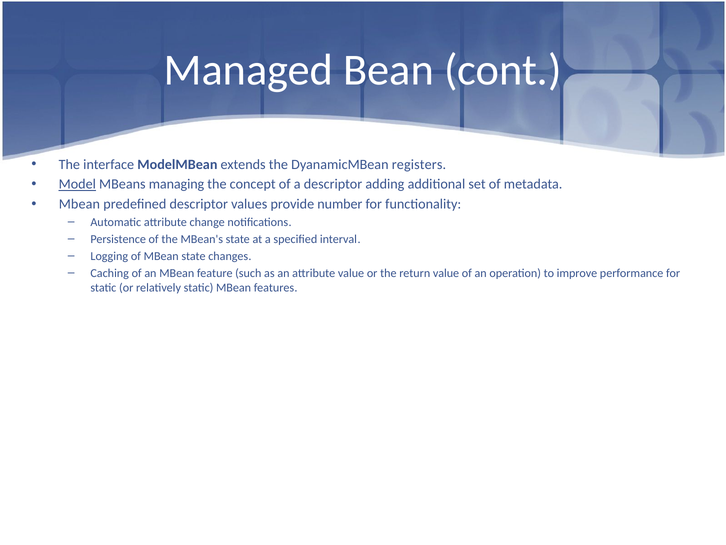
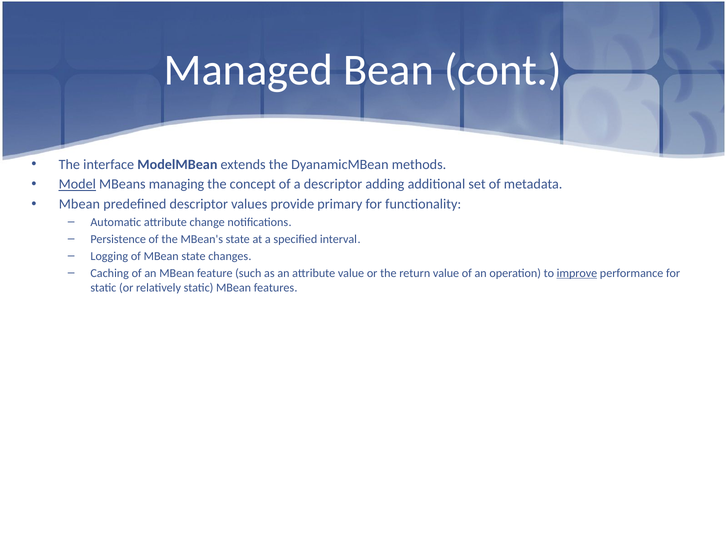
registers: registers -> methods (419, 164)
number: number -> primary (340, 204)
improve underline: none -> present (577, 273)
